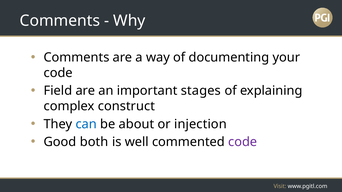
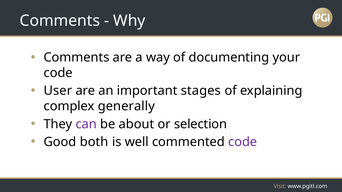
Field: Field -> User (58, 91)
construct: construct -> generally (126, 106)
can colour: blue -> purple (86, 124)
injection: injection -> selection (201, 124)
